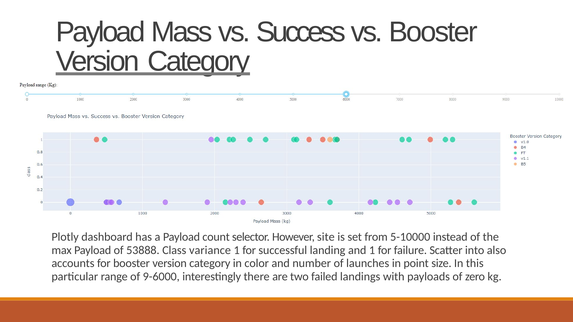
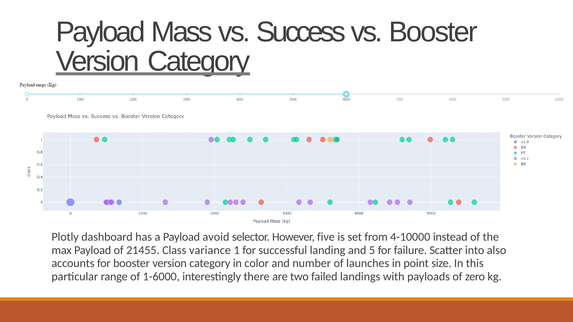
count: count -> avoid (216, 237)
site: site -> five (326, 237)
5-10000: 5-10000 -> 4-10000 (410, 237)
53888: 53888 -> 21455 (143, 250)
and 1: 1 -> 5 (372, 250)
9-6000: 9-6000 -> 1-6000 (161, 277)
